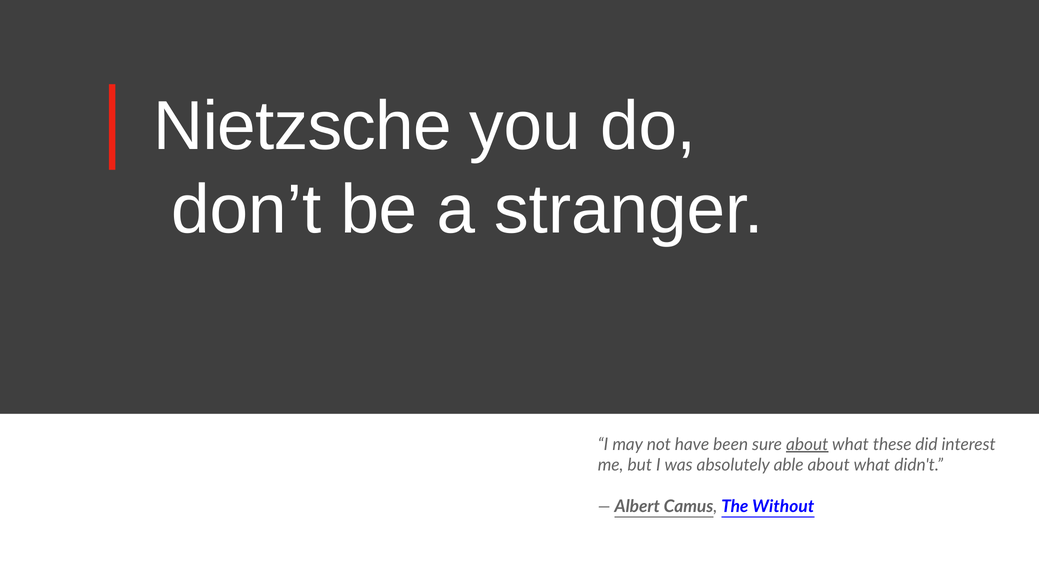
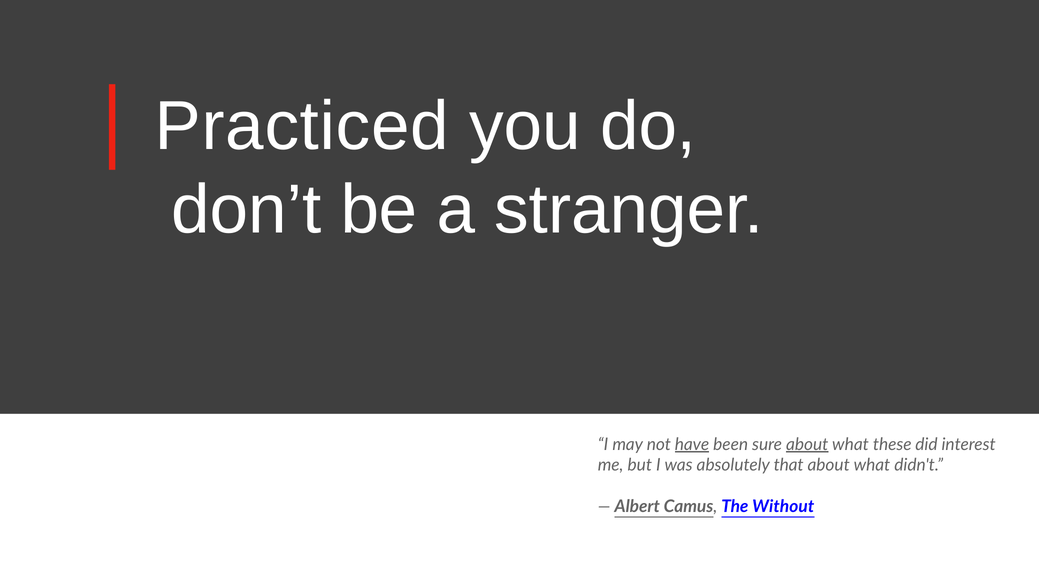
Nietzsche: Nietzsche -> Practiced (302, 126)
have underline: none -> present (692, 444)
able: able -> that (789, 465)
